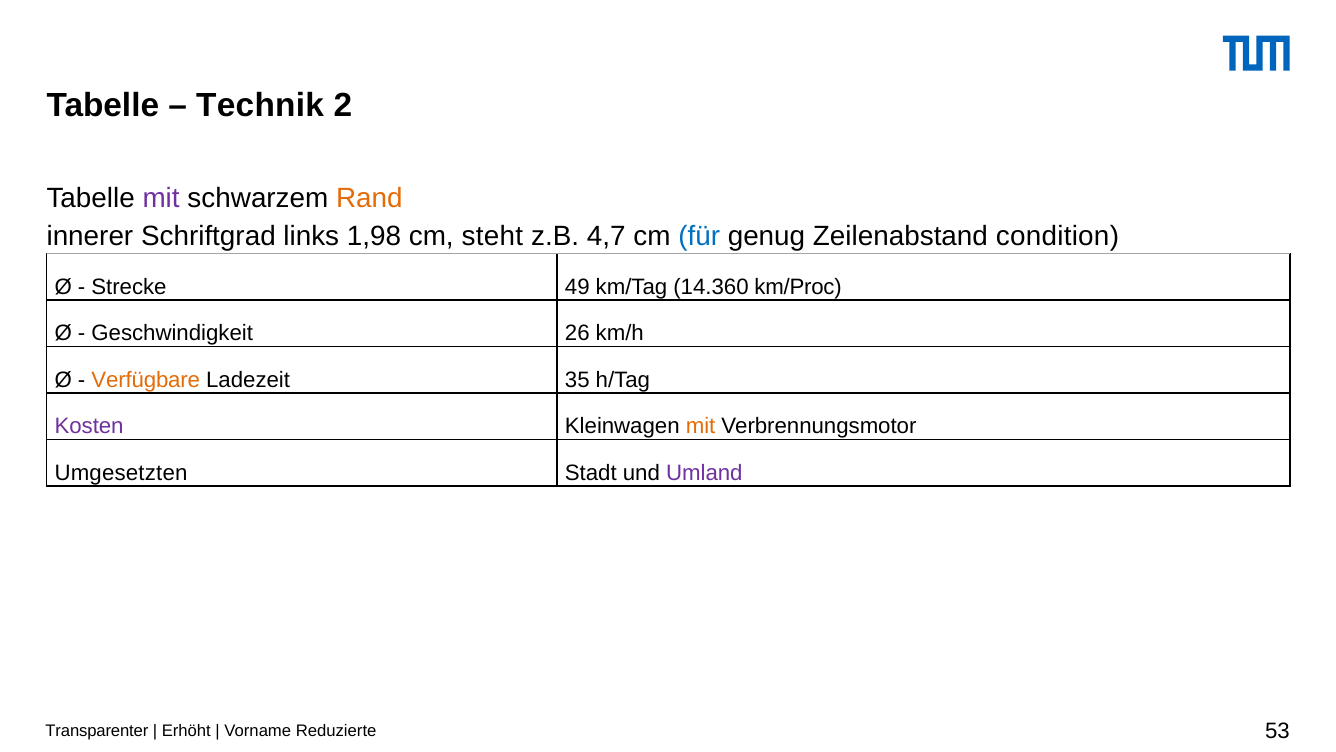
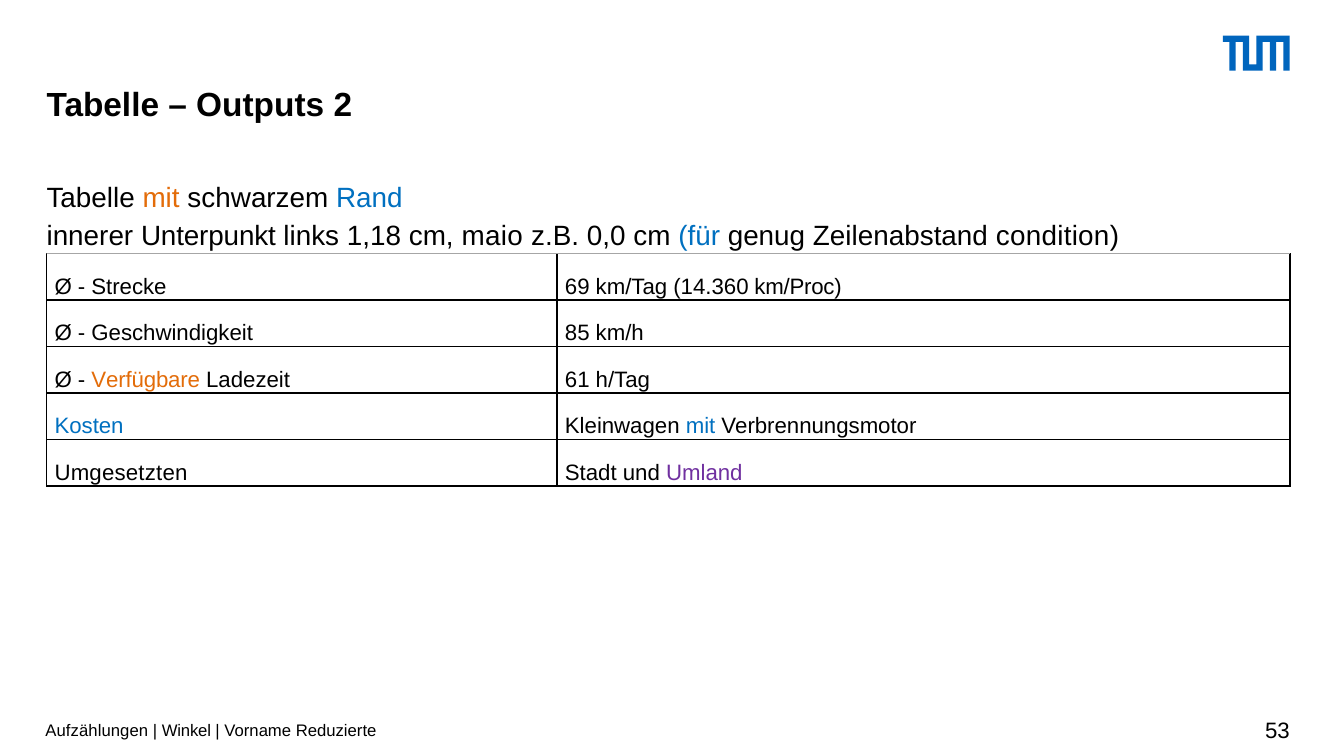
Technik: Technik -> Outputs (260, 106)
mit colour: purple -> orange (161, 198)
Rand colour: orange -> blue (369, 198)
Schriftgrad: Schriftgrad -> Unterpunkt (208, 237)
1,98: 1,98 -> 1,18 (374, 237)
steht: steht -> maio (492, 237)
4,7: 4,7 -> 0,0 (606, 237)
49: 49 -> 69 (577, 287)
26: 26 -> 85 (577, 333)
35: 35 -> 61 (577, 380)
Kosten colour: purple -> blue (89, 426)
mit colour: orange -> blue (701, 426)
Transparenter: Transparenter -> Aufzählungen (97, 730)
Erhöht: Erhöht -> Winkel (186, 730)
